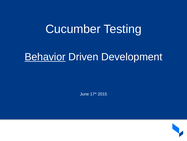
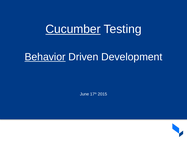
Cucumber underline: none -> present (73, 29)
